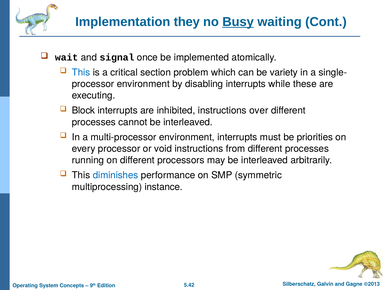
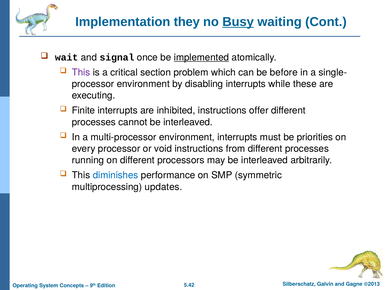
implemented underline: none -> present (201, 57)
This colour: blue -> purple (81, 72)
variety: variety -> before (284, 72)
Block: Block -> Finite (83, 110)
over: over -> offer (259, 110)
instance: instance -> updates (163, 187)
